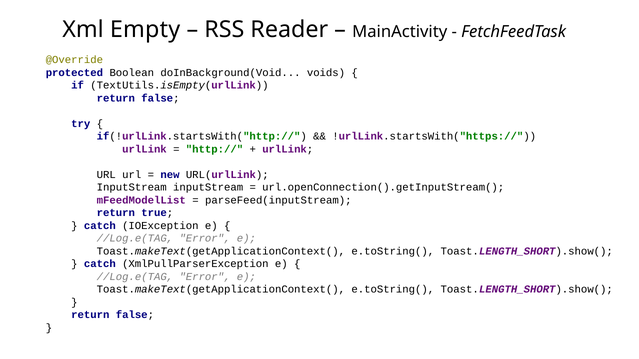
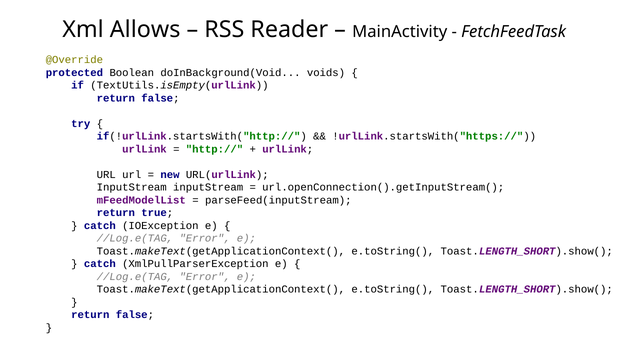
Empty: Empty -> Allows (145, 30)
